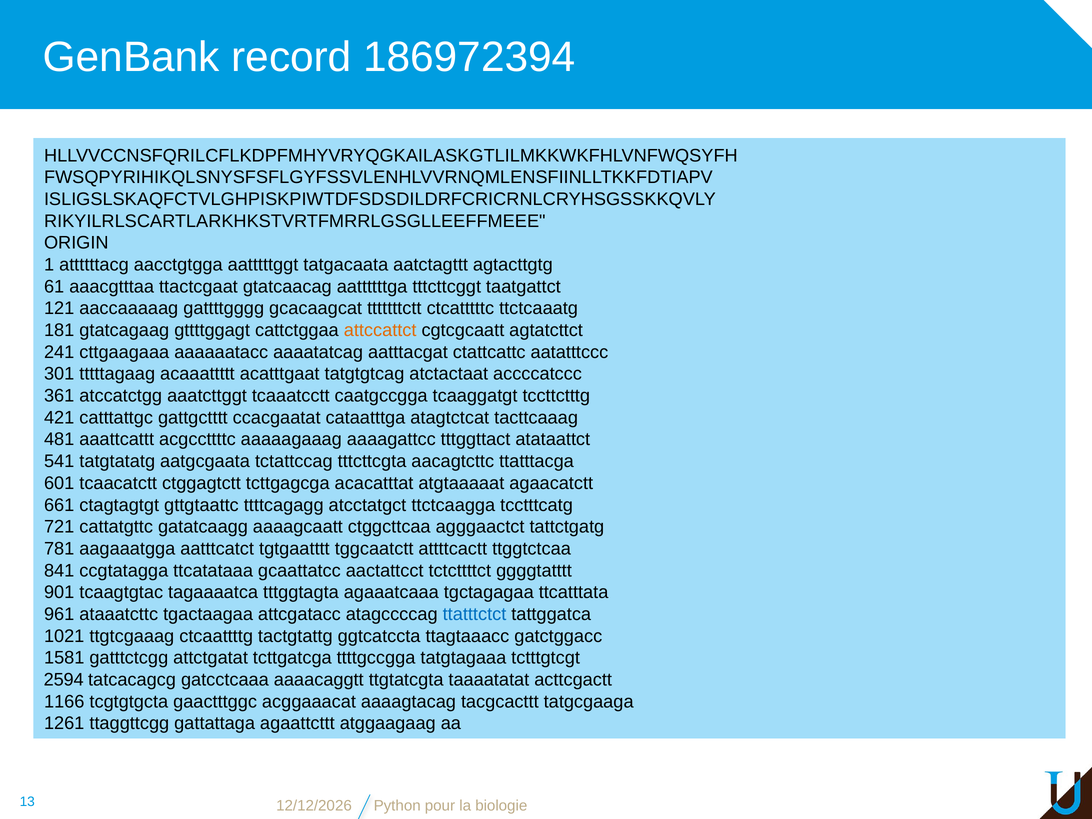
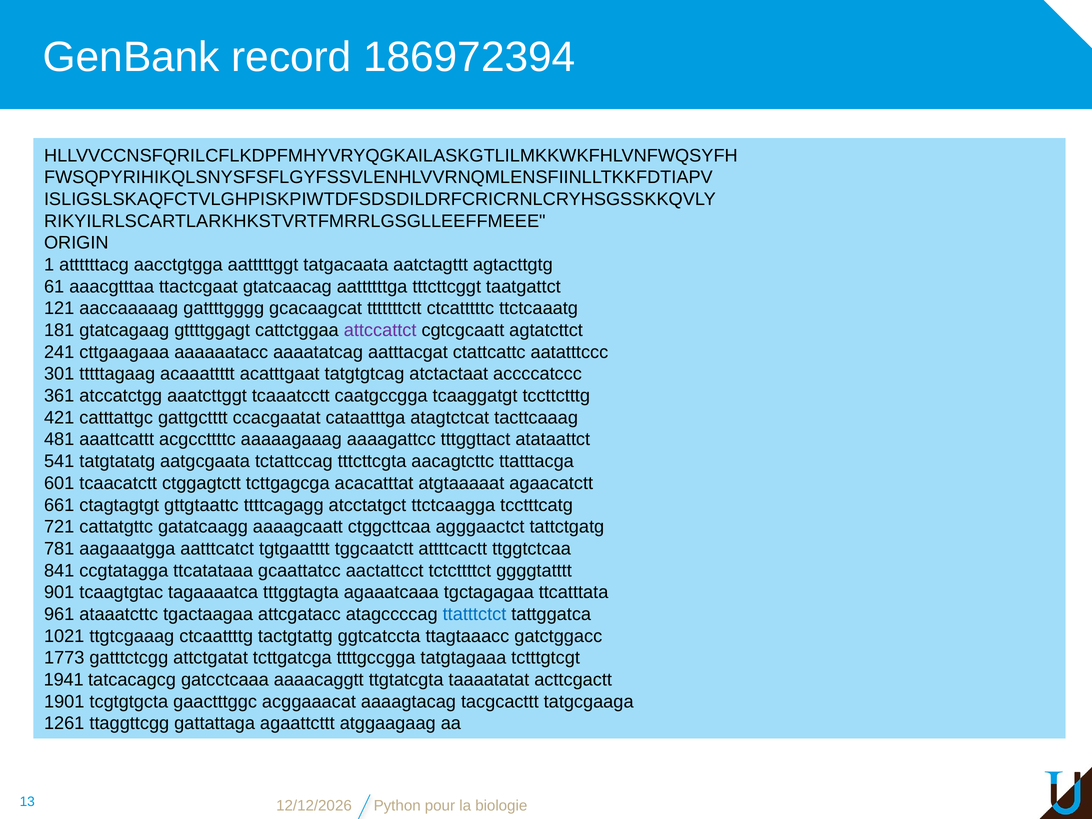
attccattct colour: orange -> purple (380, 330)
1581: 1581 -> 1773 (64, 658)
2594: 2594 -> 1941 (64, 680)
1166: 1166 -> 1901 (64, 702)
